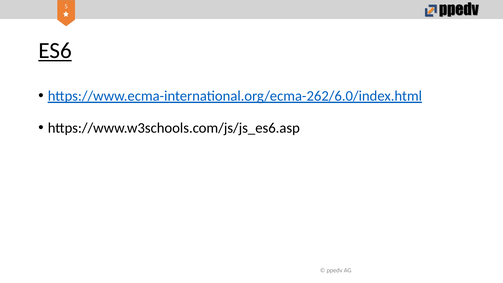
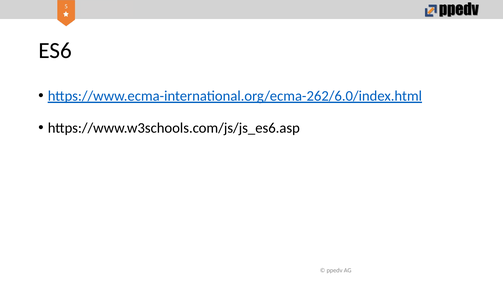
ES6 underline: present -> none (55, 51)
